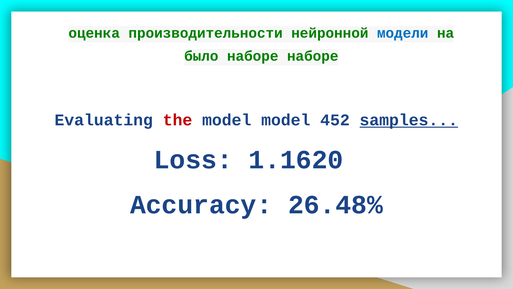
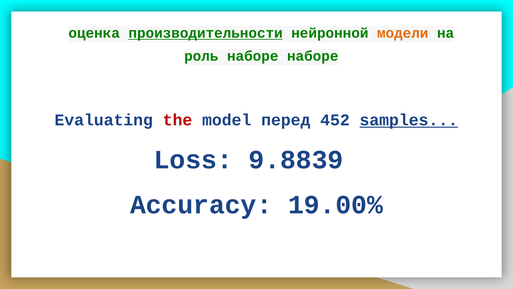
производительности underline: none -> present (206, 33)
модели colour: blue -> orange (403, 33)
было: было -> роль (201, 56)
model model: model -> перед (286, 120)
1.1620: 1.1620 -> 9.8839 (296, 160)
26.48%: 26.48% -> 19.00% (335, 205)
